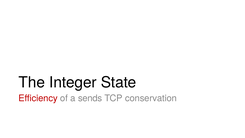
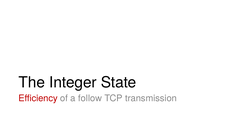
sends: sends -> follow (90, 98)
conservation: conservation -> transmission (151, 98)
